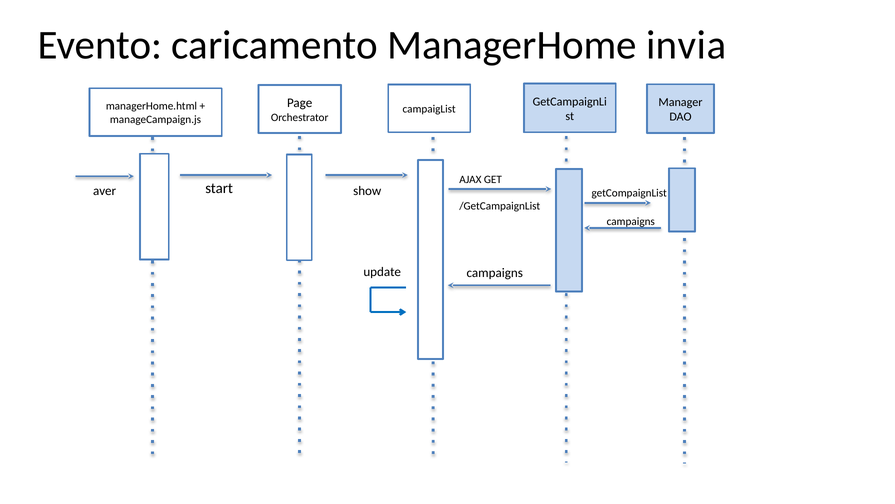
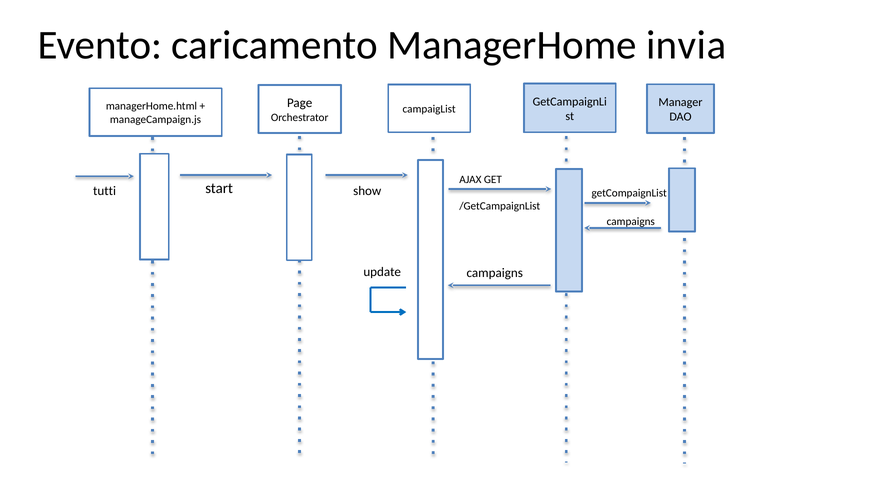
aver: aver -> tutti (105, 191)
